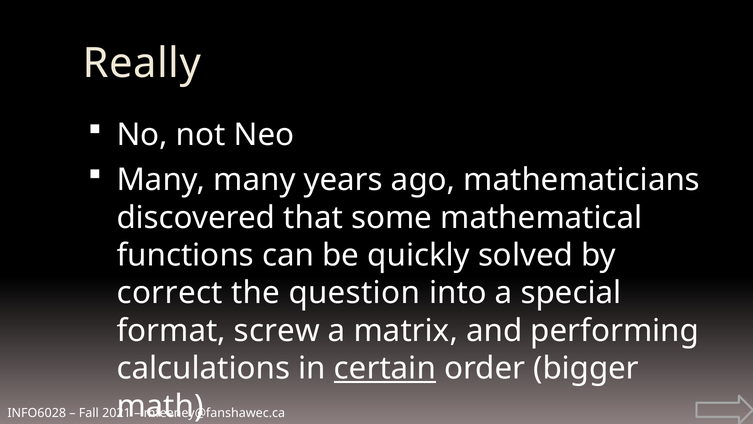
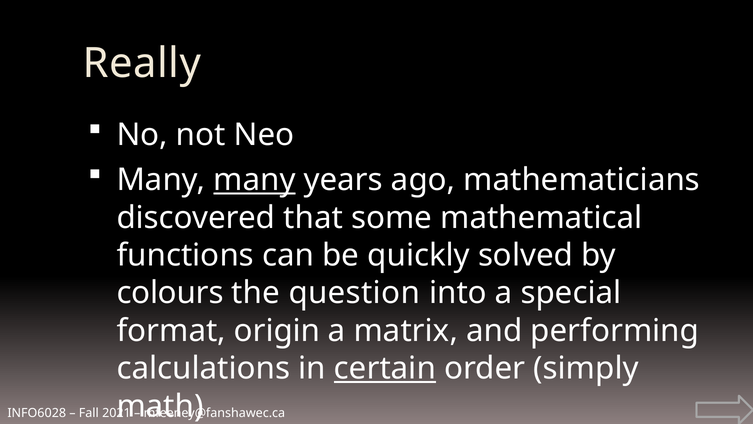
many underline: none -> present (254, 180)
correct: correct -> colours (170, 293)
screw: screw -> origin (277, 330)
bigger: bigger -> simply (586, 368)
